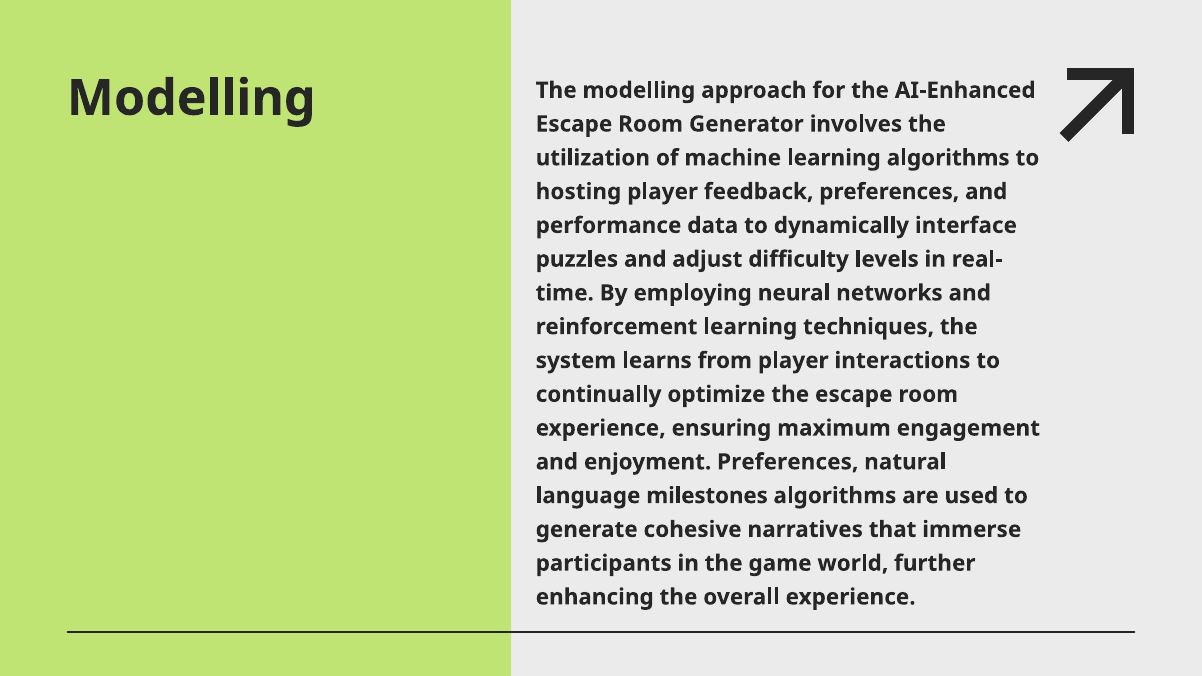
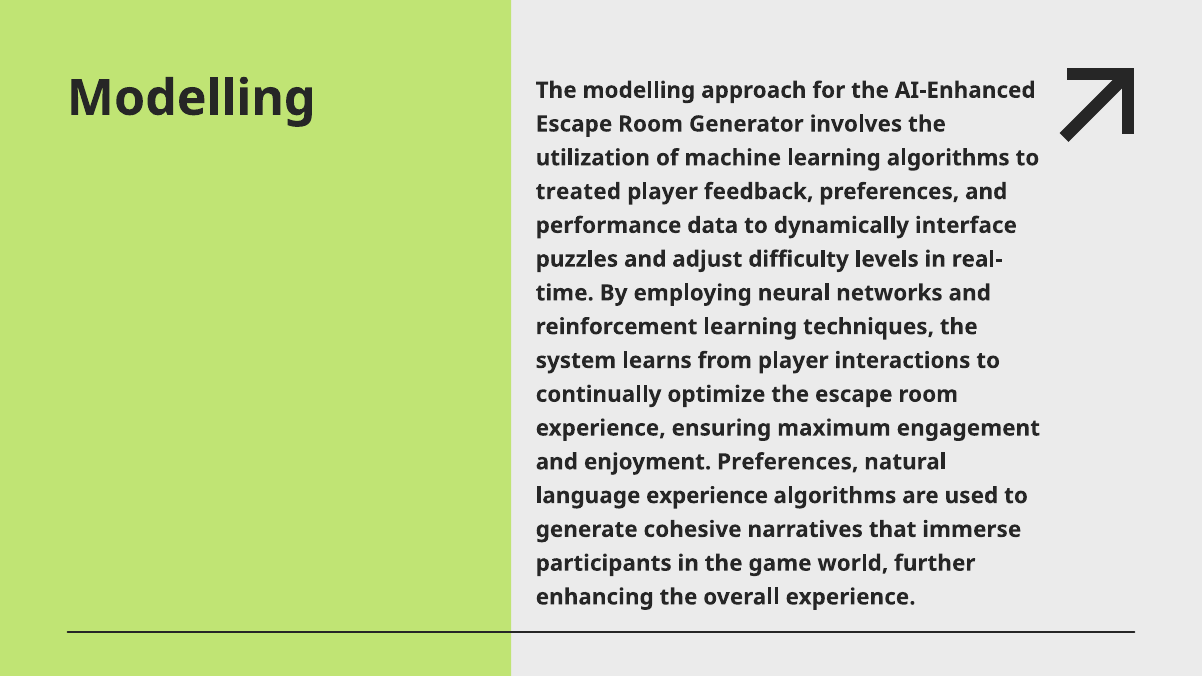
hosting: hosting -> treated (578, 192)
language milestones: milestones -> experience (707, 496)
